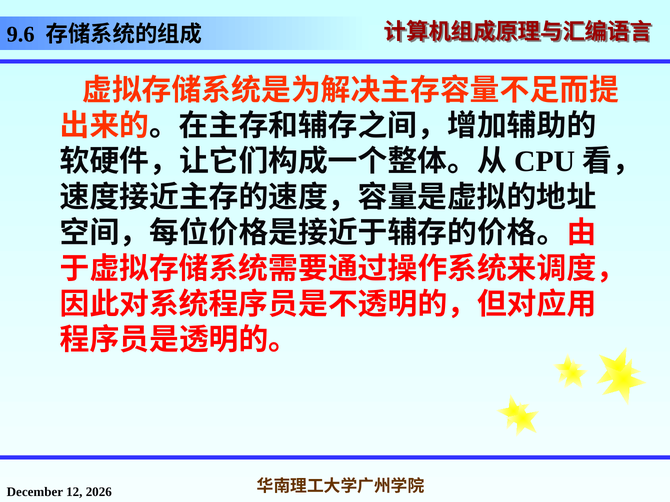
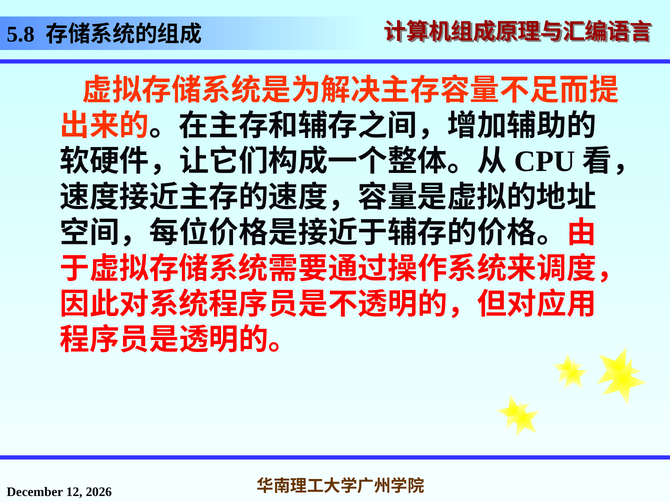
9.6: 9.6 -> 5.8 (21, 34)
